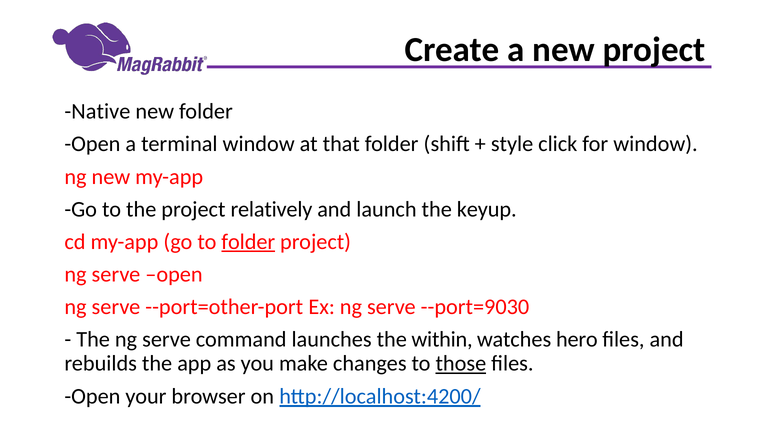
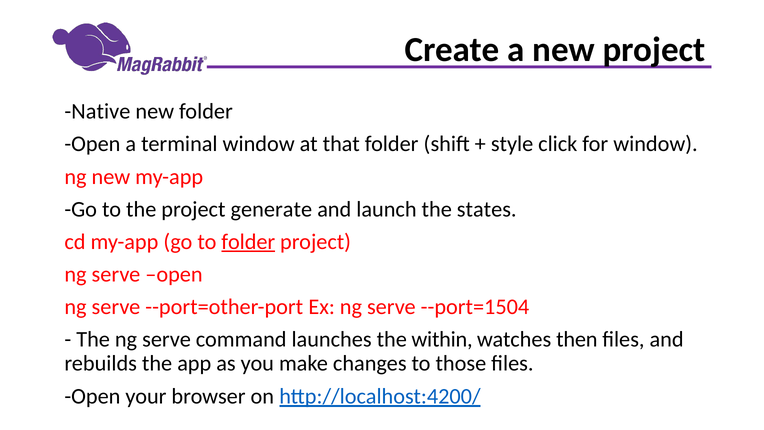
relatively: relatively -> generate (271, 209)
keyup: keyup -> states (487, 209)
--port=9030: --port=9030 -> --port=1504 (475, 307)
hero: hero -> then (577, 339)
those underline: present -> none (461, 363)
